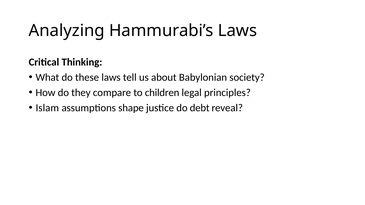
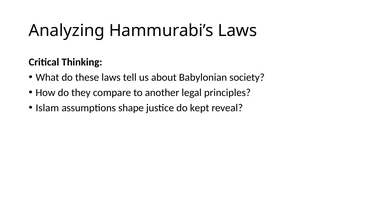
children: children -> another (162, 93)
debt: debt -> kept (200, 108)
